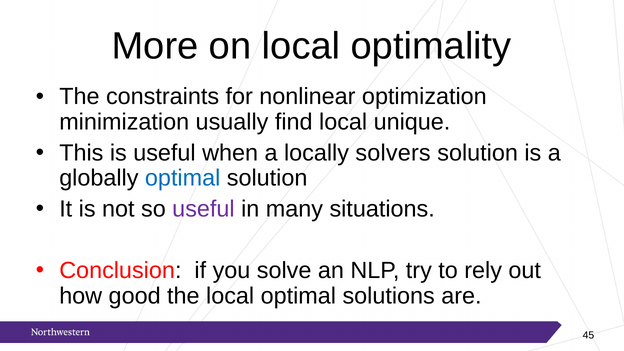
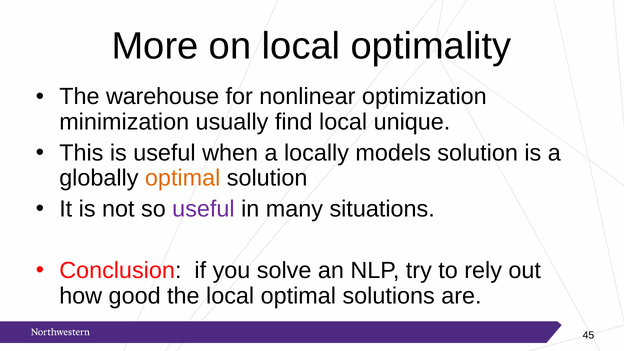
constraints: constraints -> warehouse (163, 97)
solvers: solvers -> models (393, 153)
optimal colour: blue -> orange (183, 178)
